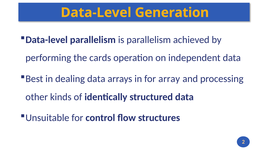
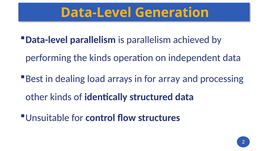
the cards: cards -> kinds (100, 58)
dealing data: data -> load (96, 79)
